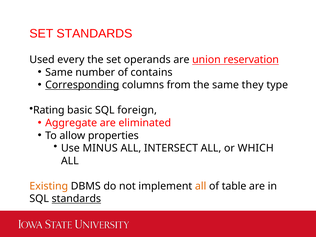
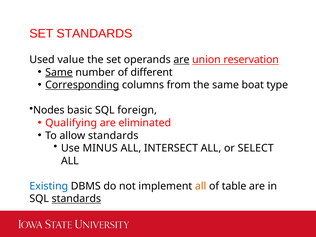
every: every -> value (71, 60)
are underline: none -> present (181, 60)
Same underline: none -> present (59, 72)
contains: contains -> different (152, 72)
they: they -> boat (253, 85)
Rating: Rating -> Nodes (49, 110)
Aggregate: Aggregate -> Qualifying (71, 123)
allow properties: properties -> standards (113, 136)
WHICH: WHICH -> SELECT (256, 148)
Existing colour: orange -> blue (49, 186)
